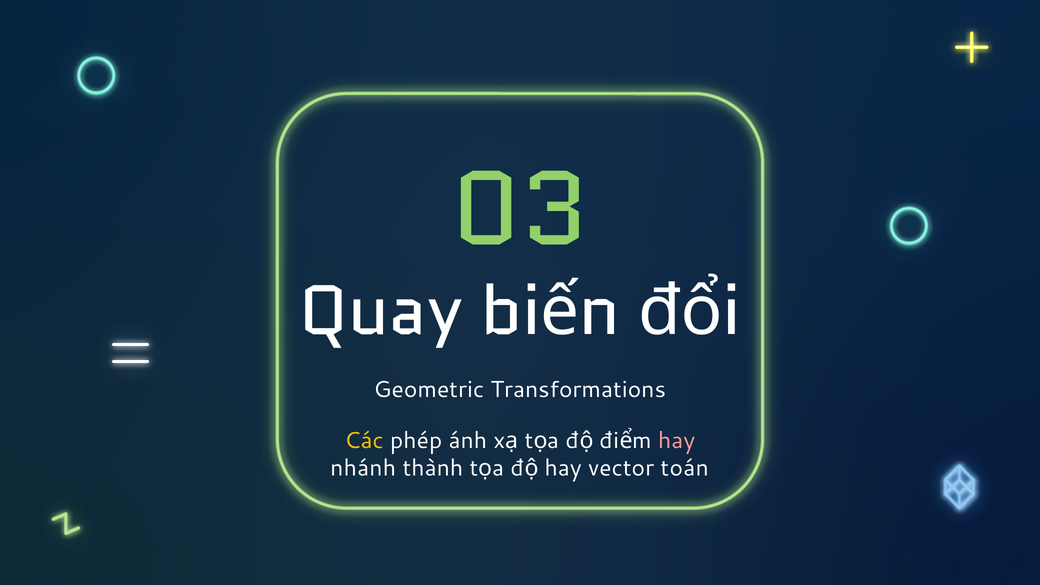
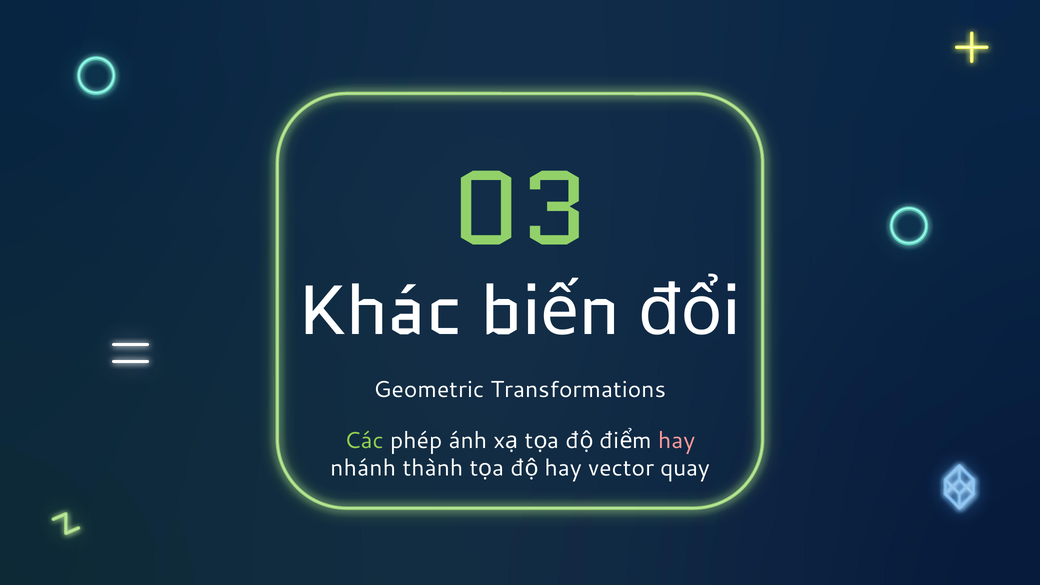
Quay: Quay -> Khác (381, 312)
Các colour: yellow -> light green (364, 440)
toán: toán -> quay (685, 468)
